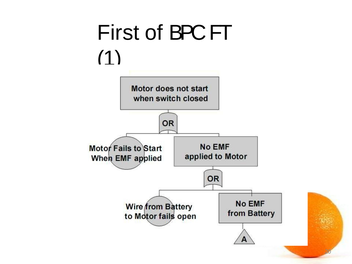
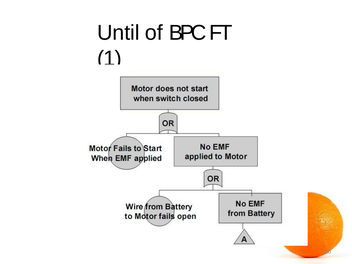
First: First -> Until (118, 33)
